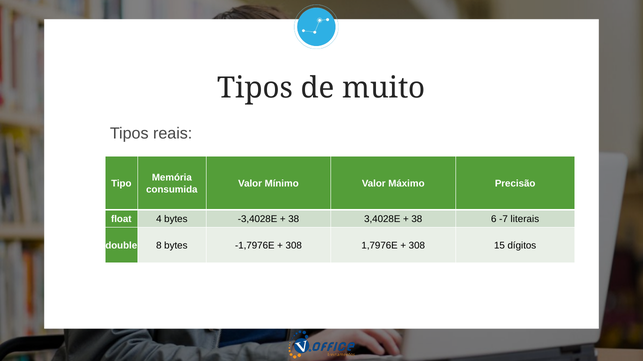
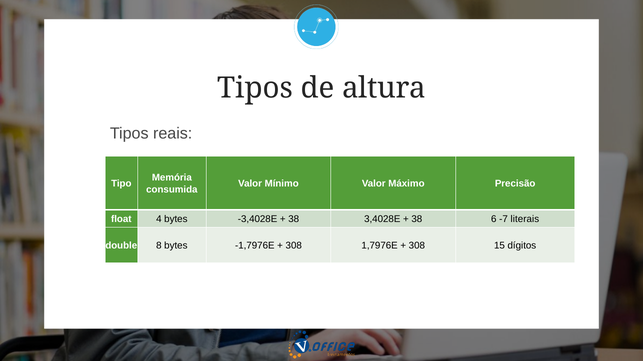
muito: muito -> altura (384, 88)
